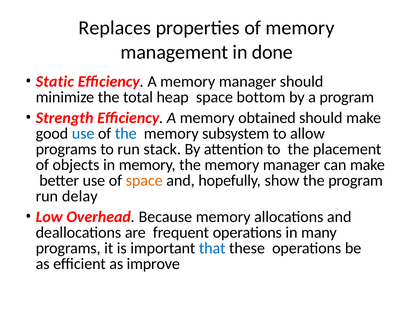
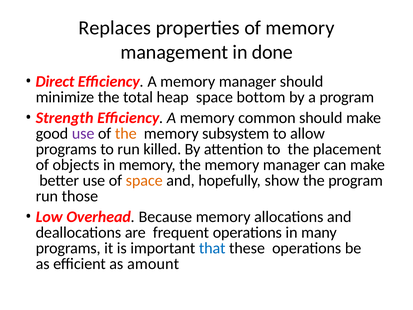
Static: Static -> Direct (55, 81)
obtained: obtained -> common (267, 118)
use colour: blue -> purple (83, 133)
the colour: blue -> orange (126, 133)
stack: stack -> killed (162, 149)
delay: delay -> those (80, 196)
improve: improve -> amount (153, 264)
